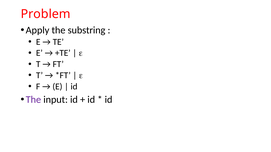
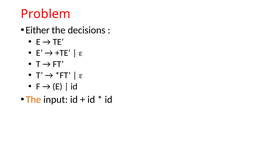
Apply: Apply -> Either (38, 30)
substring: substring -> decisions (87, 30)
The colour: purple -> orange (33, 100)
